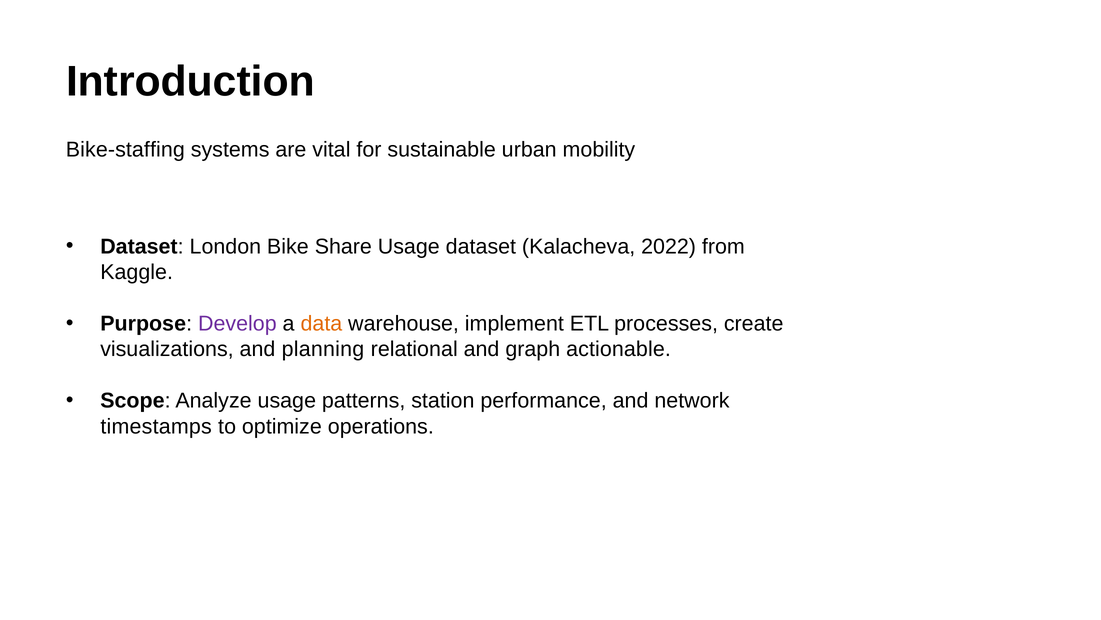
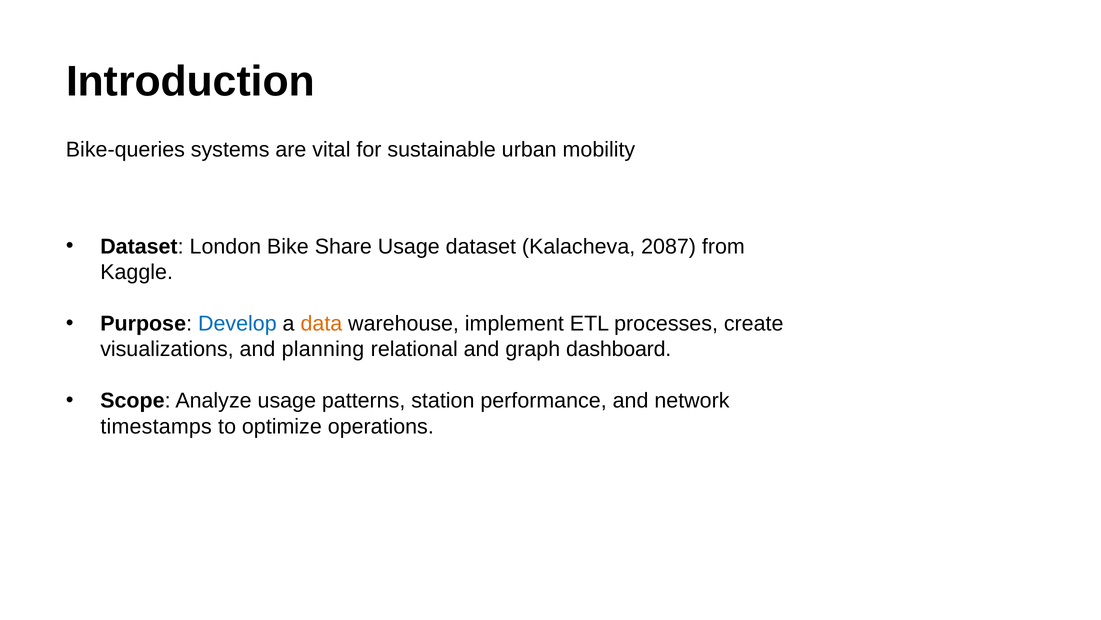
Bike-staffing: Bike-staffing -> Bike-queries (125, 150)
2022: 2022 -> 2087 (669, 246)
Develop colour: purple -> blue (237, 323)
actionable: actionable -> dashboard (619, 349)
